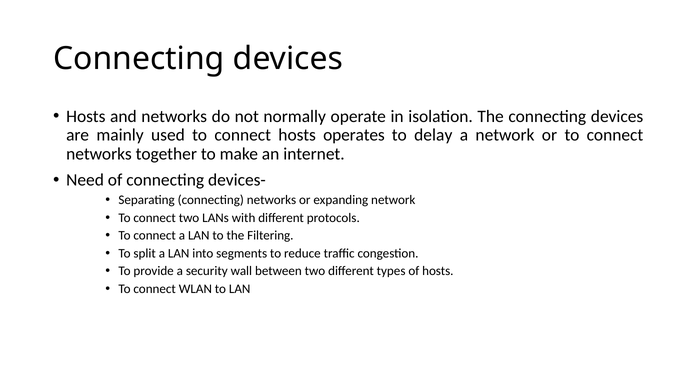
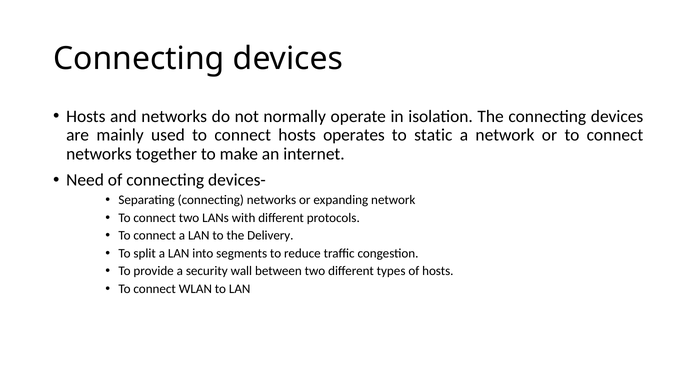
delay: delay -> static (433, 135)
Filtering: Filtering -> Delivery (270, 236)
